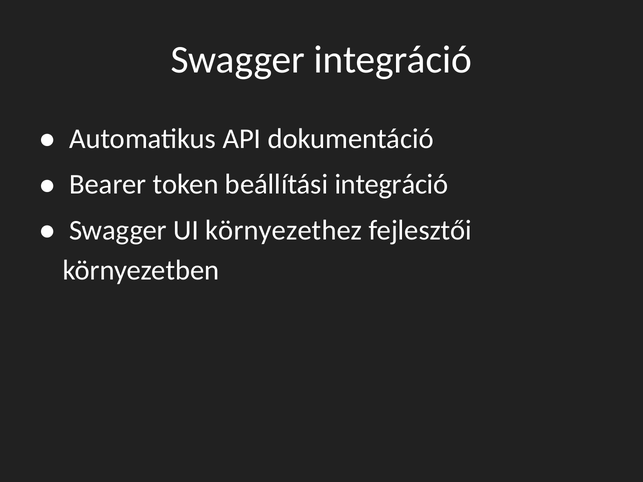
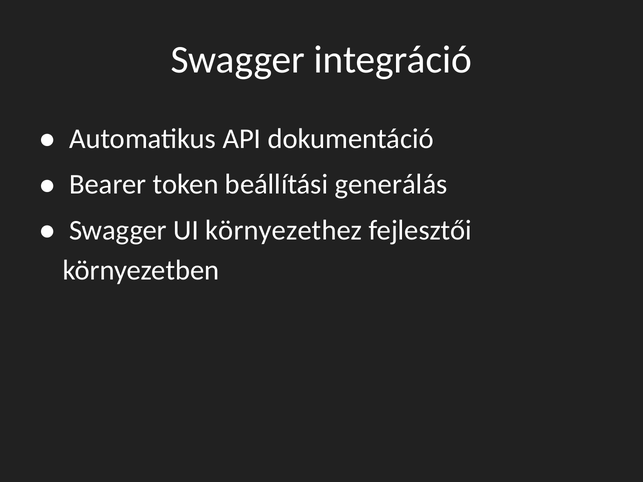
beállítási integráció: integráció -> generálás (391, 185)
